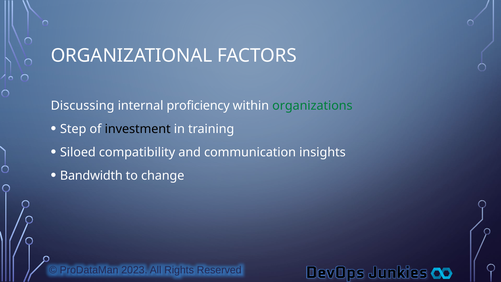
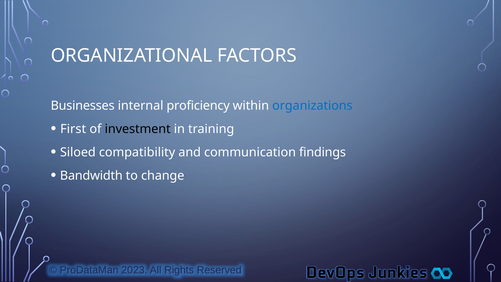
Discussing: Discussing -> Businesses (83, 106)
organizations colour: green -> blue (312, 106)
Step: Step -> First (73, 129)
insights: insights -> findings (323, 152)
